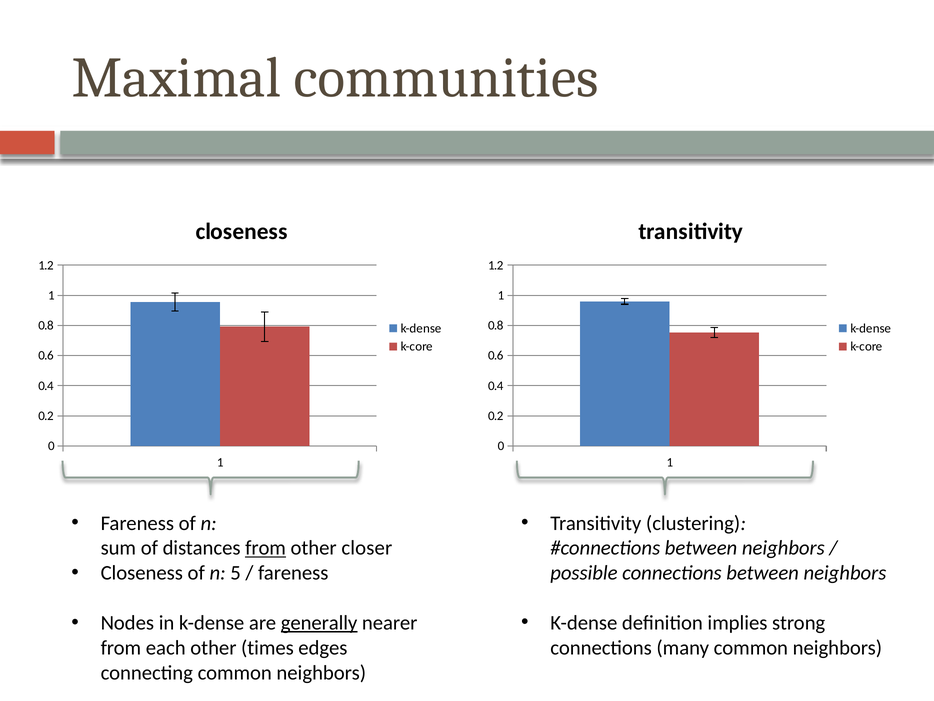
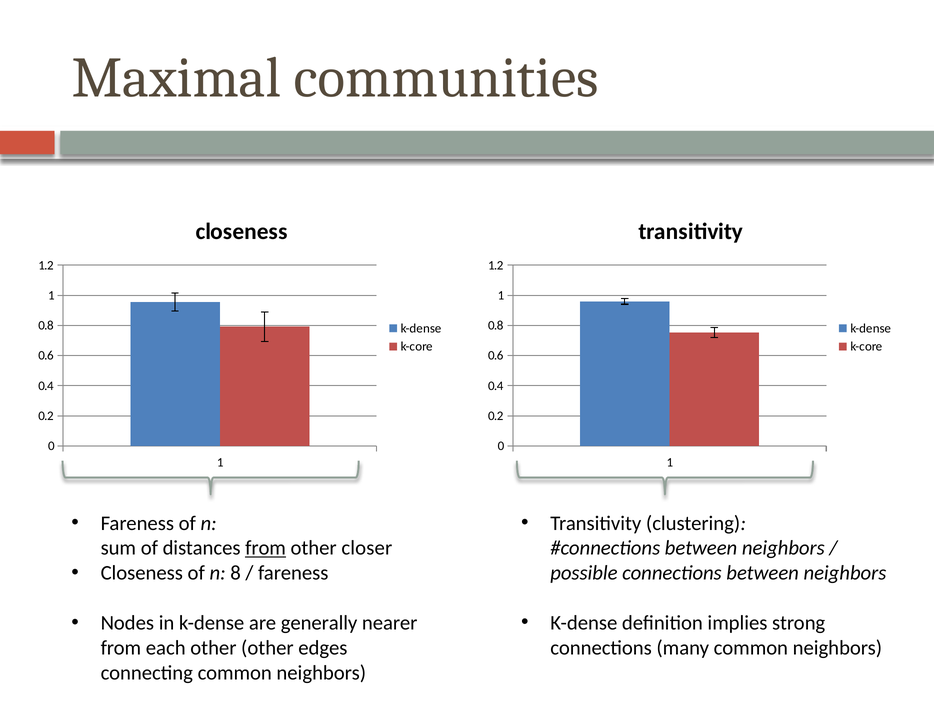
5: 5 -> 8 (236, 573)
generally underline: present -> none (319, 622)
other times: times -> other (267, 647)
